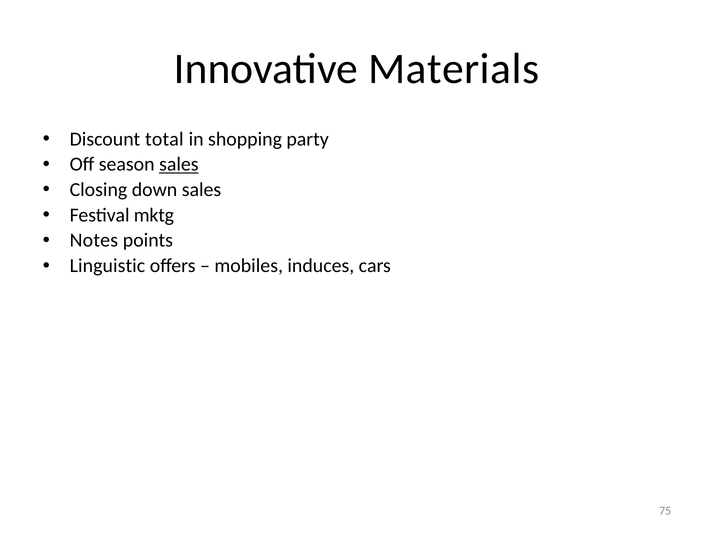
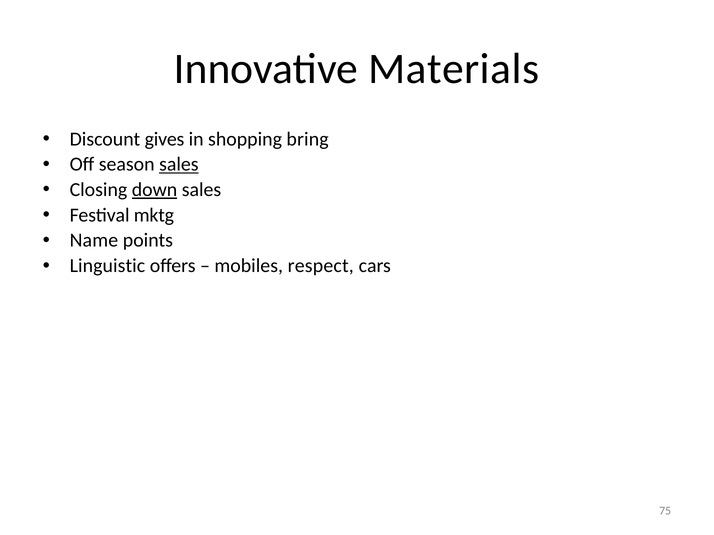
total: total -> gives (165, 139)
party: party -> bring (308, 139)
down underline: none -> present (155, 190)
Notes: Notes -> Name (94, 241)
induces: induces -> respect (321, 266)
